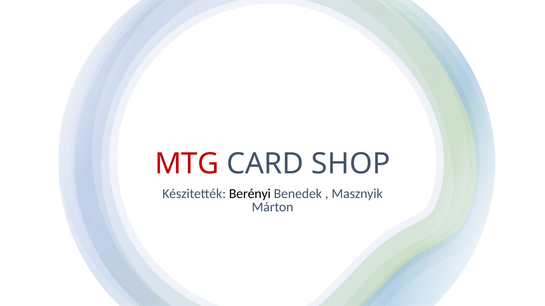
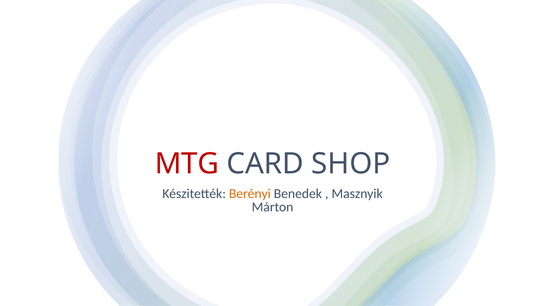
Berényi colour: black -> orange (250, 194)
